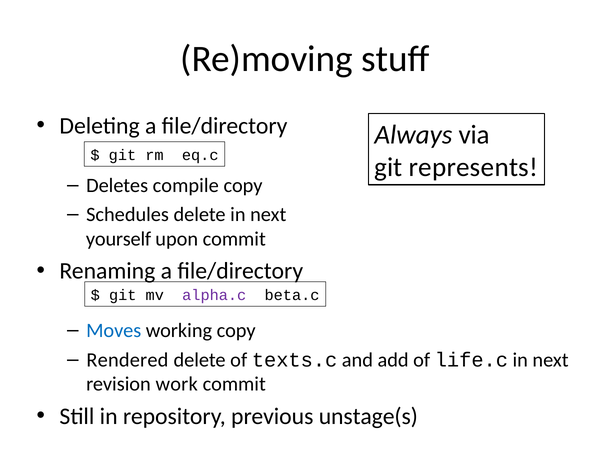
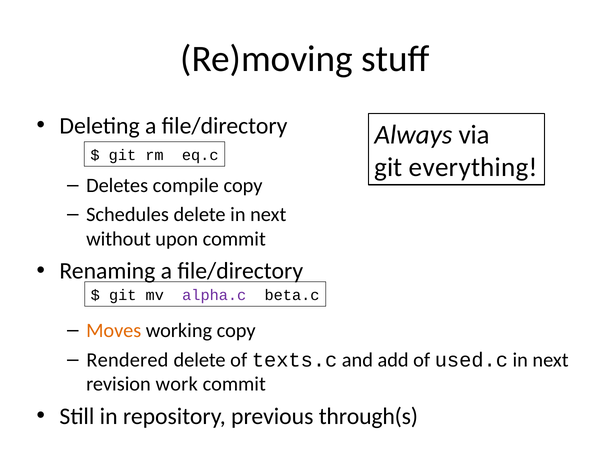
represents: represents -> everything (473, 167)
yourself: yourself -> without (118, 239)
Moves colour: blue -> orange (114, 330)
life.c: life.c -> used.c (471, 359)
unstage(s: unstage(s -> through(s (368, 416)
